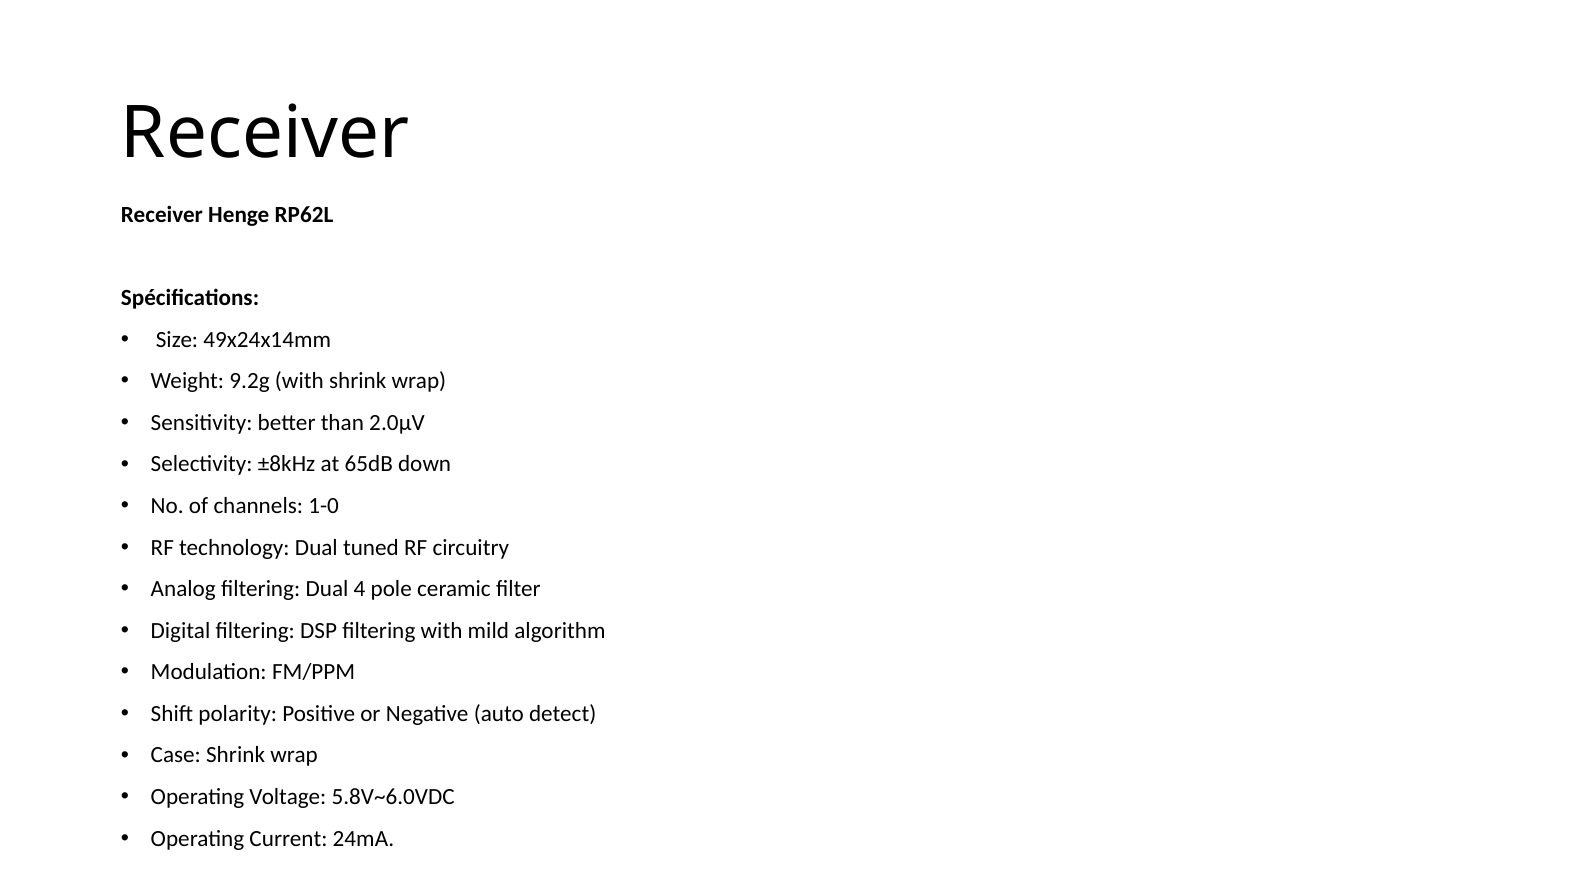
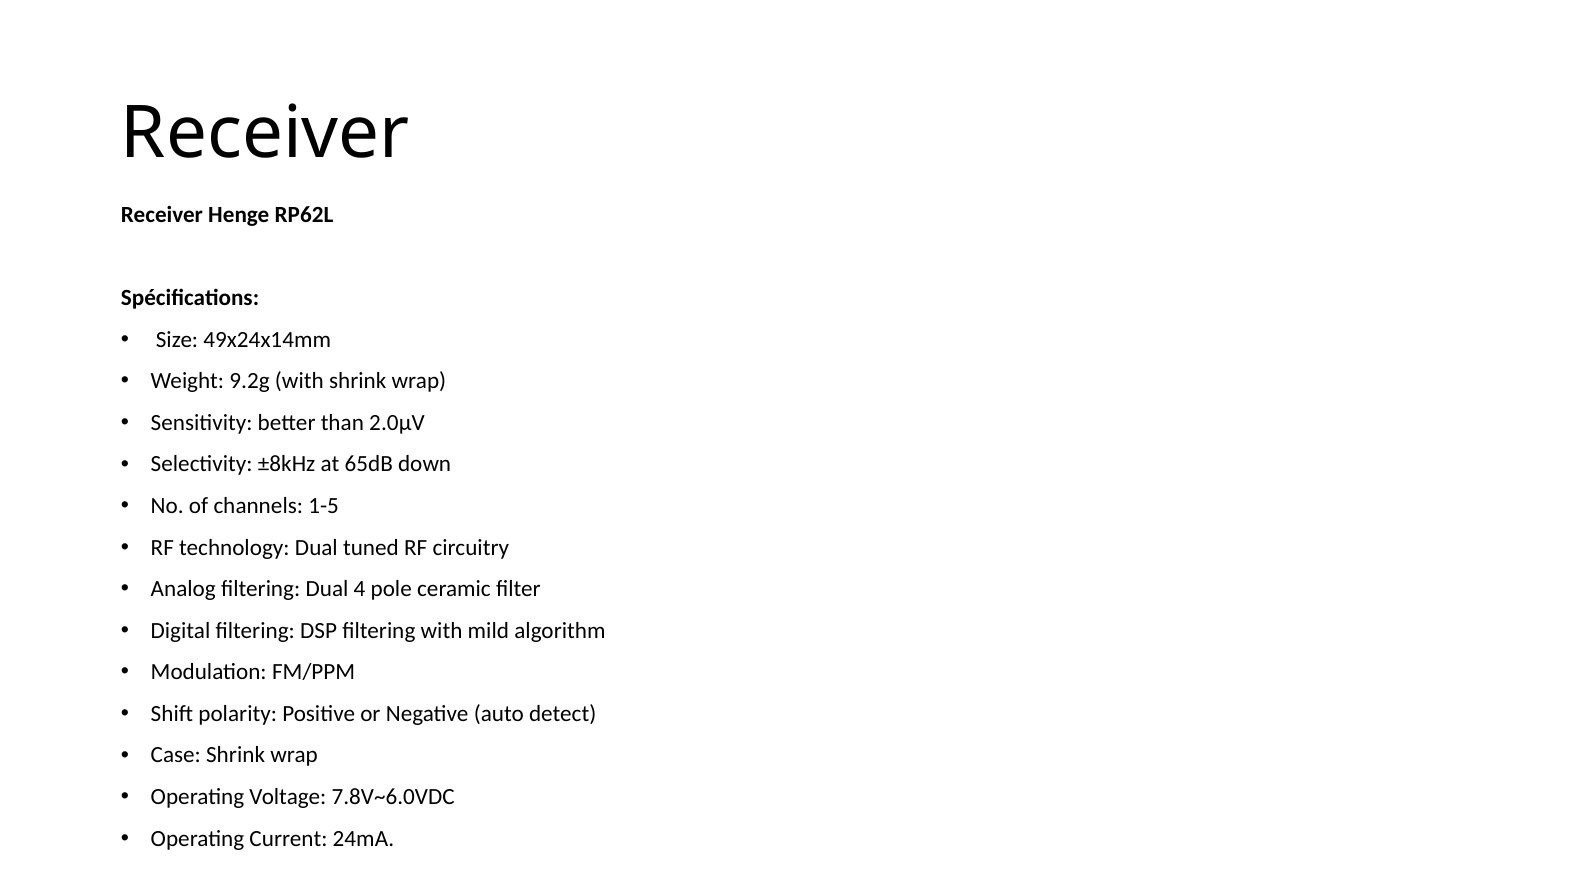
1-0: 1-0 -> 1-5 (324, 506)
5.8V~6.0VDC: 5.8V~6.0VDC -> 7.8V~6.0VDC (393, 797)
